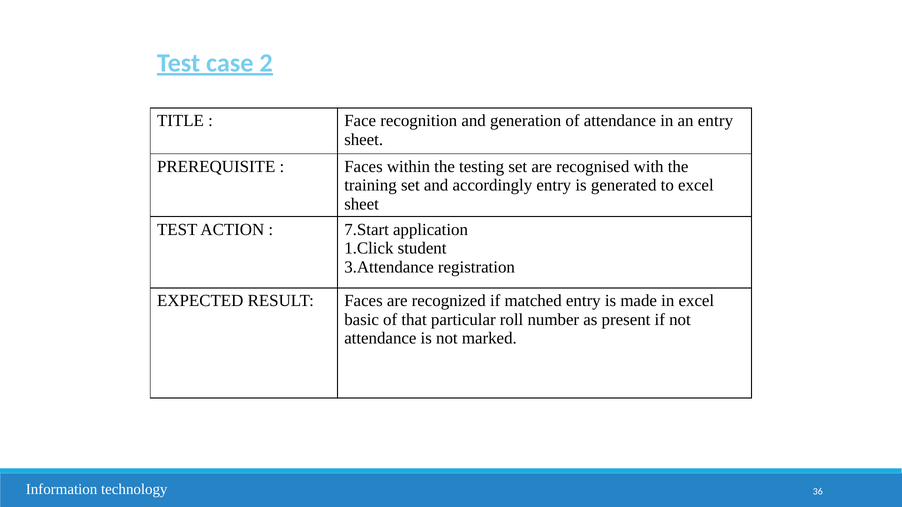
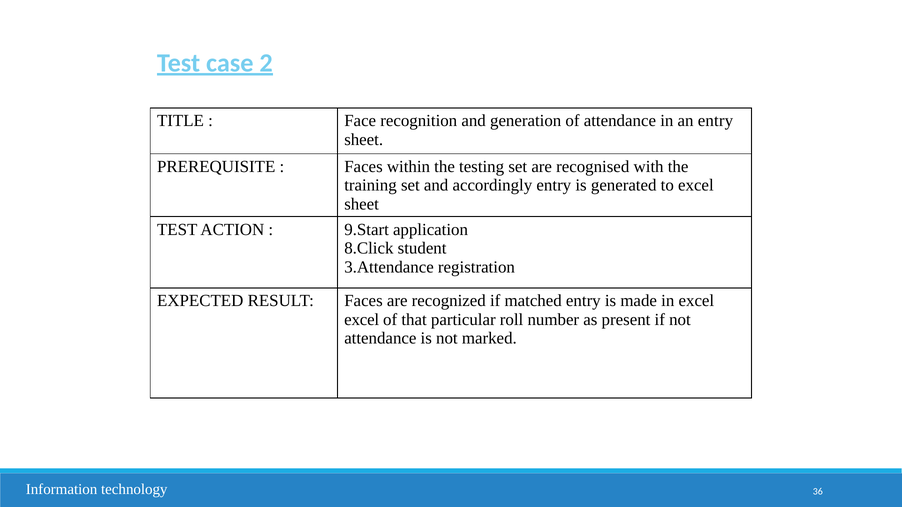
7.Start: 7.Start -> 9.Start (367, 230)
1.Click: 1.Click -> 8.Click (369, 248)
basic: basic -> excel (362, 320)
